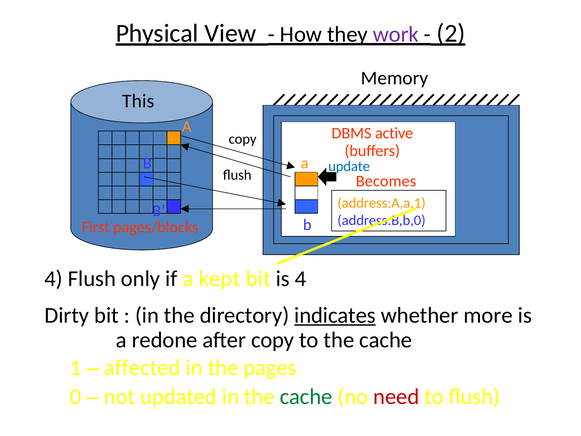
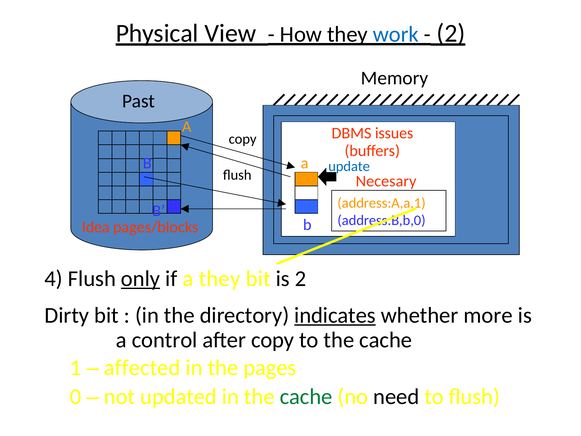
work colour: purple -> blue (396, 34)
This: This -> Past (139, 101)
active: active -> issues (394, 133)
Becomes: Becomes -> Necesary (386, 181)
First: First -> Idea (96, 227)
only underline: none -> present (141, 279)
a kept: kept -> they (219, 279)
is 4: 4 -> 2 (300, 279)
redone: redone -> control (165, 340)
need colour: red -> black (396, 397)
